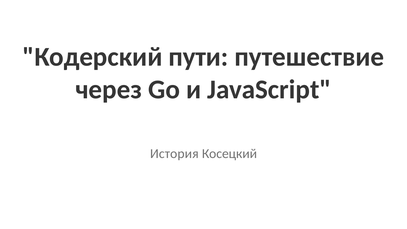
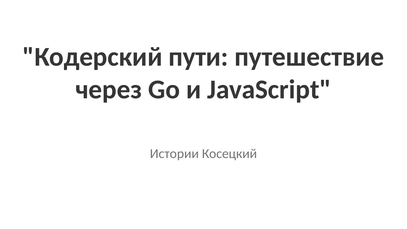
История: История -> Истории (174, 154)
